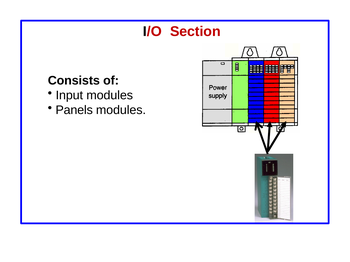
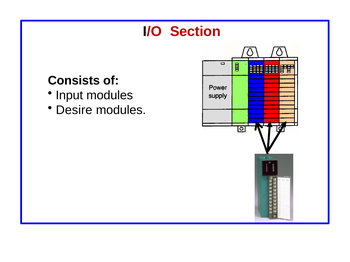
Panels: Panels -> Desire (74, 110)
